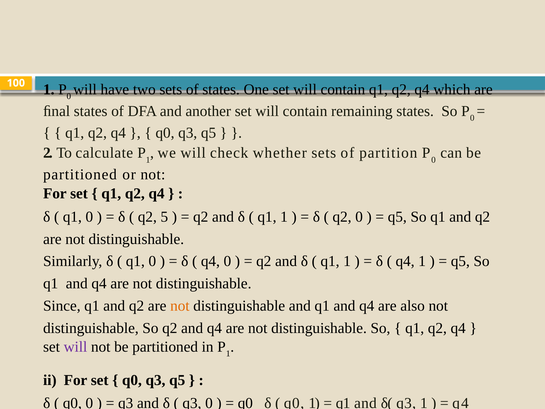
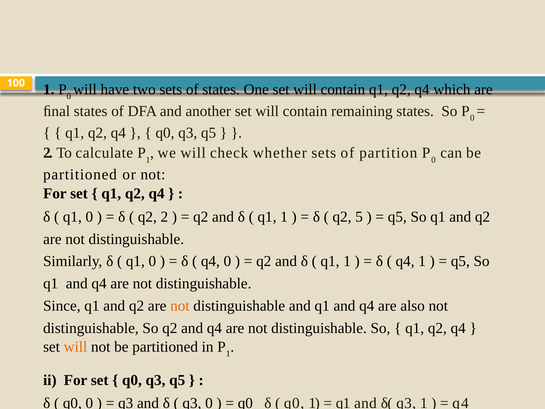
q2 5: 5 -> 2 (164, 217)
q2 0: 0 -> 5 (359, 217)
will colour: purple -> orange (75, 347)
